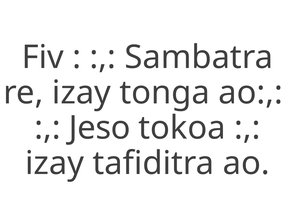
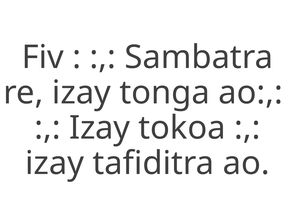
Jeso: Jeso -> Izay (100, 128)
